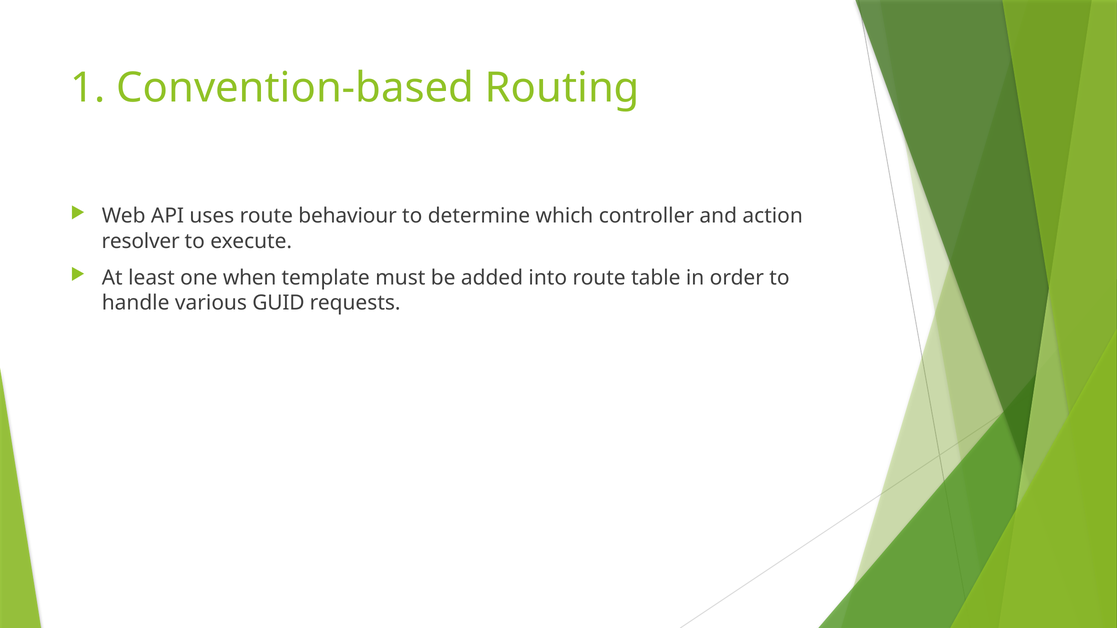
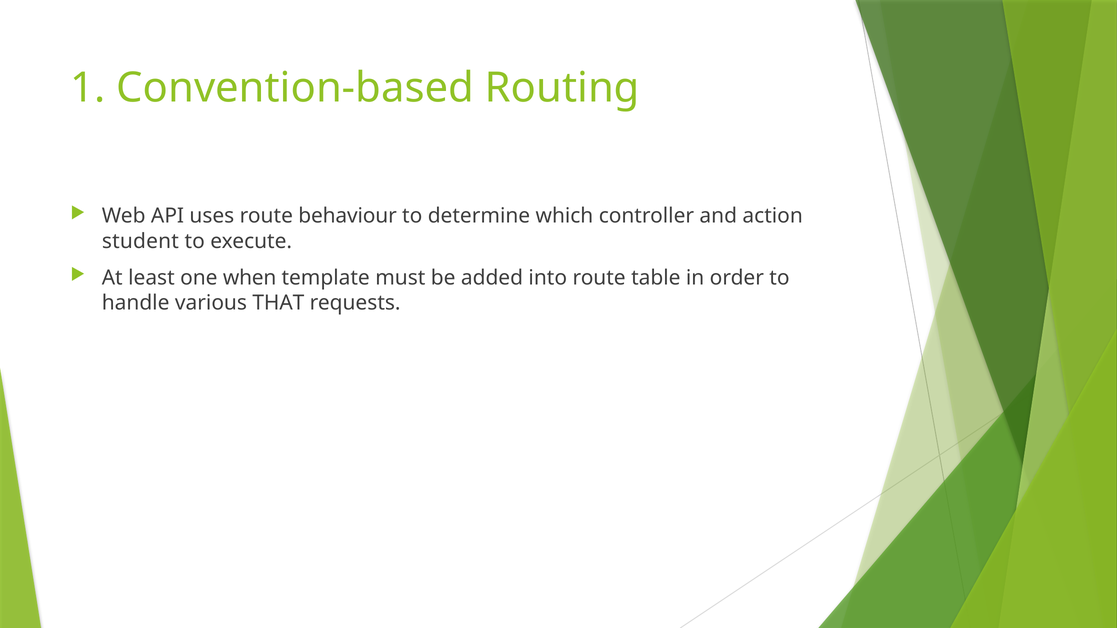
resolver: resolver -> student (140, 241)
GUID: GUID -> THAT (278, 303)
